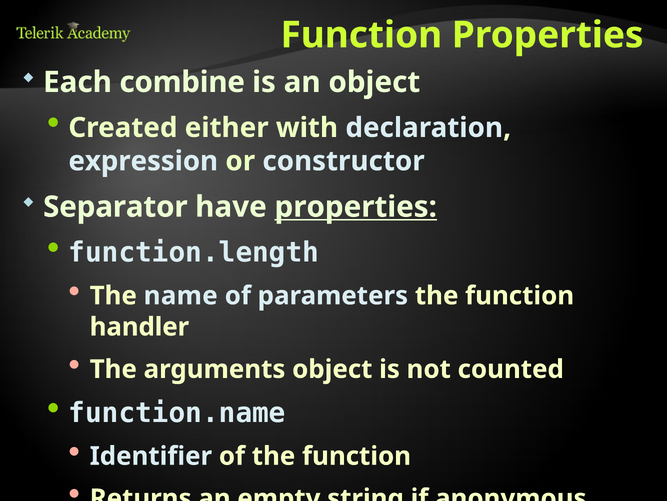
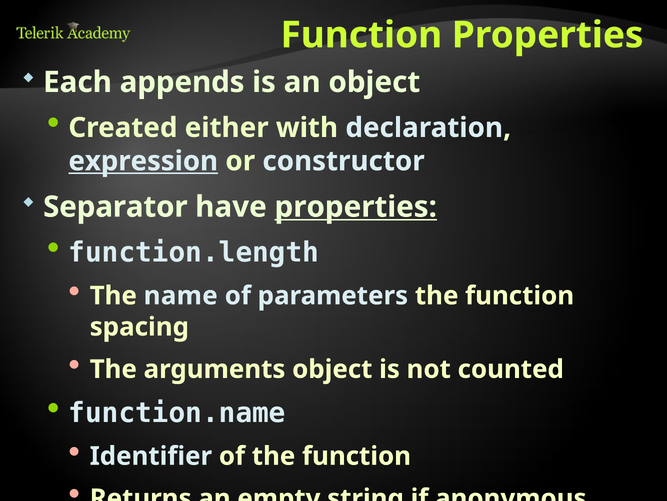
combine: combine -> appends (182, 82)
expression underline: none -> present (143, 161)
handler: handler -> spacing (139, 326)
